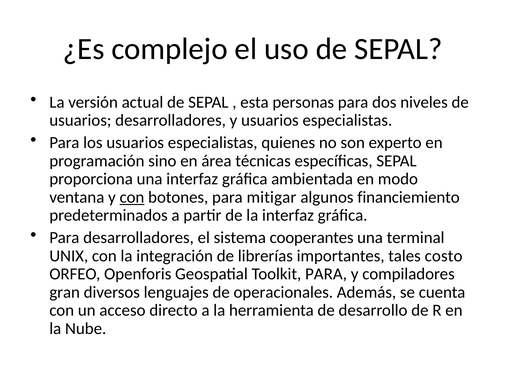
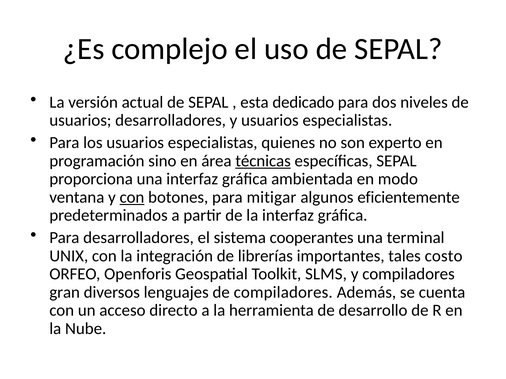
personas: personas -> dedicado (303, 102)
técnicas underline: none -> present (263, 161)
financiemiento: financiemiento -> eficientemente (409, 197)
Toolkit PARA: PARA -> SLMS (326, 274)
de operacionales: operacionales -> compiladores (283, 293)
